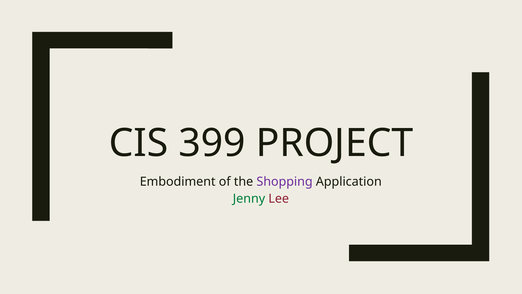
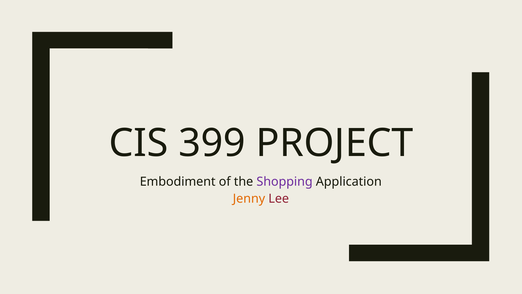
Jenny colour: green -> orange (249, 198)
